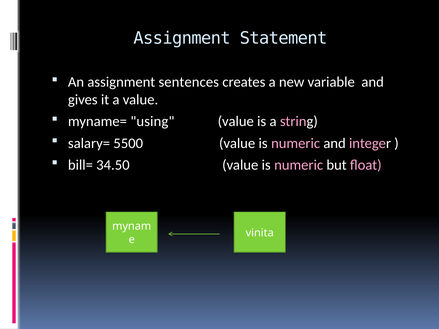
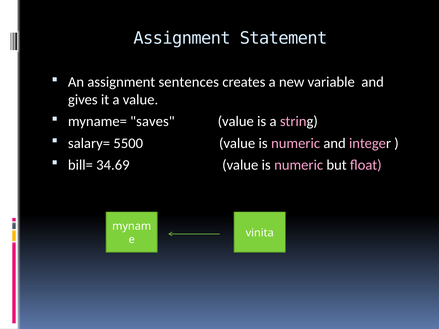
using: using -> saves (152, 122)
34.50: 34.50 -> 34.69 (113, 165)
